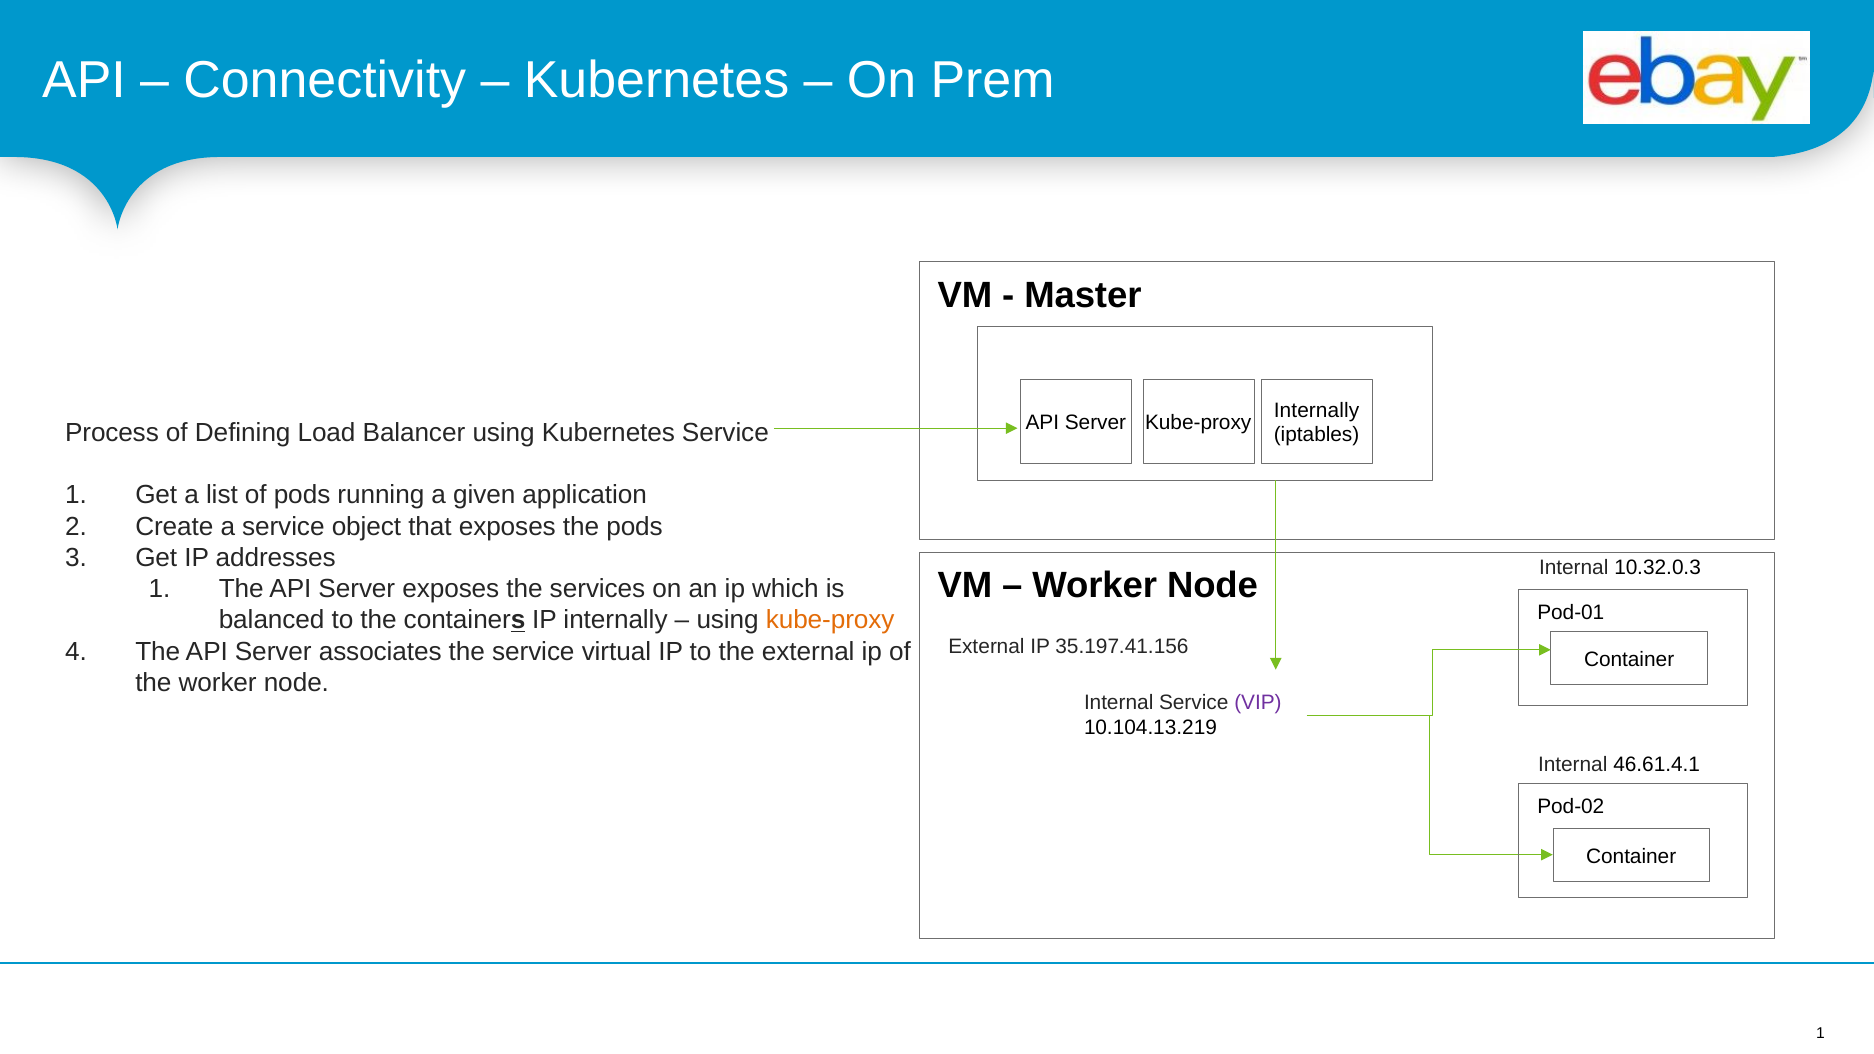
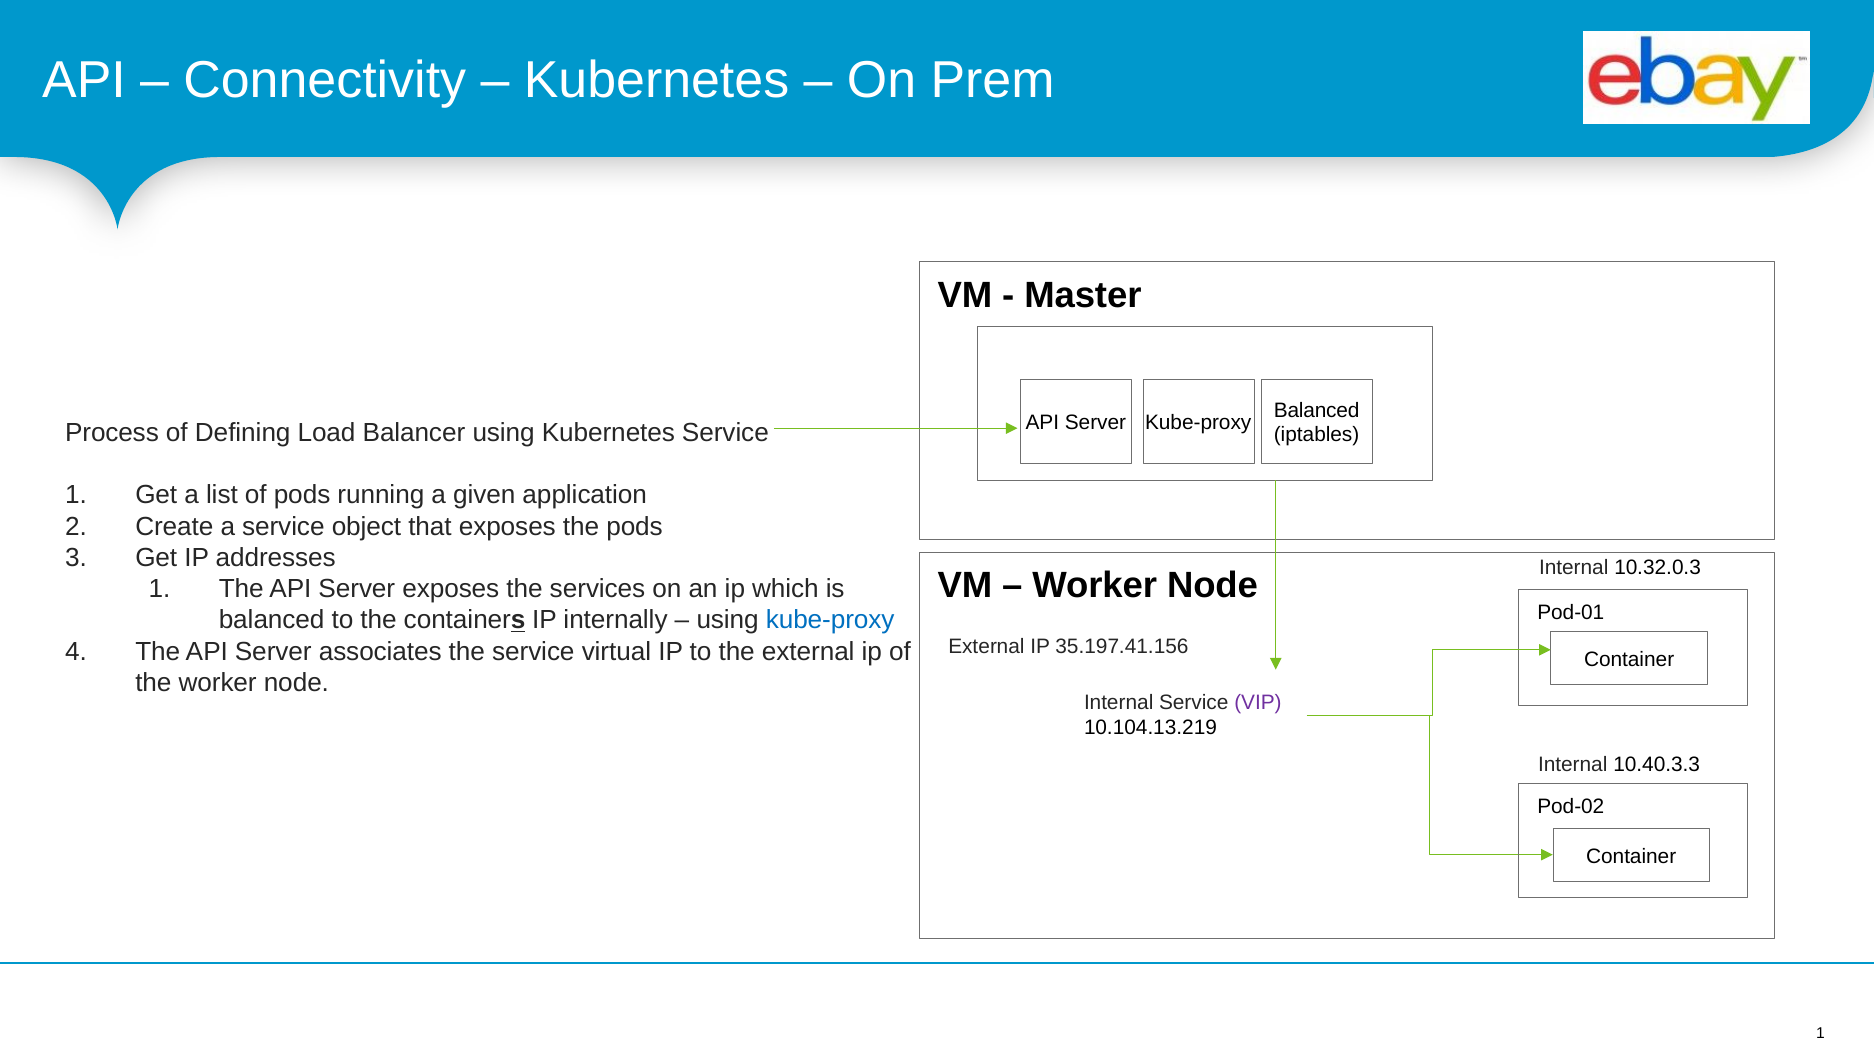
Internally: Internally -> Balanced (1317, 410)
kube-proxy colour: orange -> blue (830, 620)
46.61.4.1: 46.61.4.1 -> 10.40.3.3 (1657, 764)
